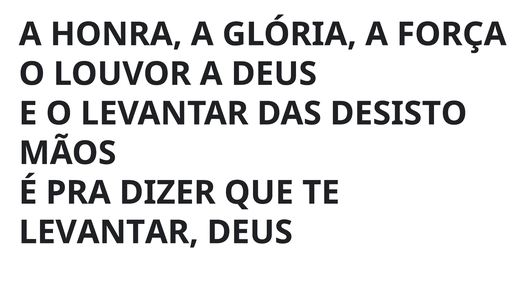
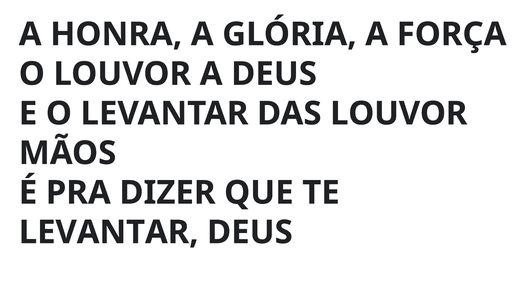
DAS DESISTO: DESISTO -> LOUVOR (399, 114)
